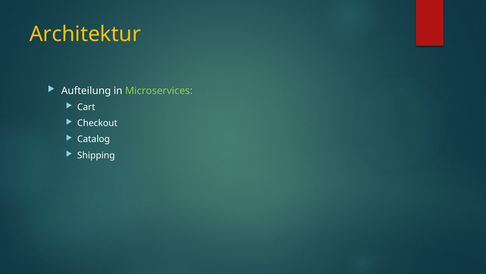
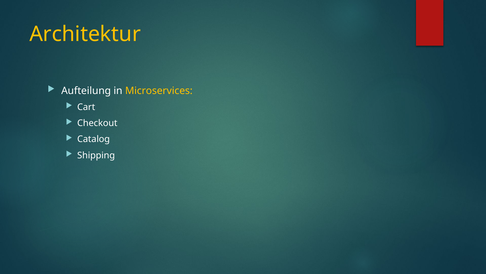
Microservices colour: light green -> yellow (159, 90)
